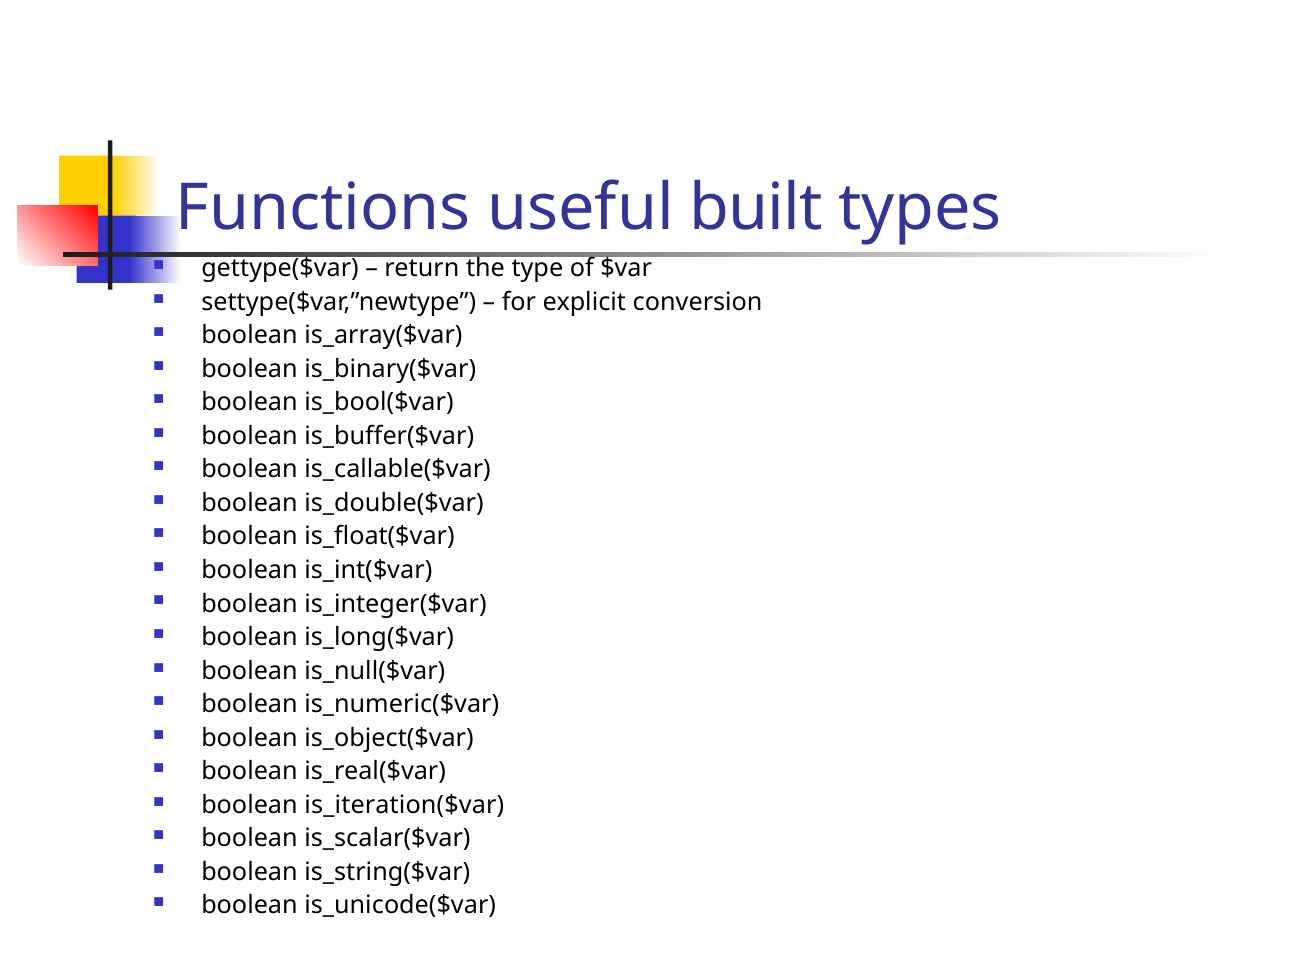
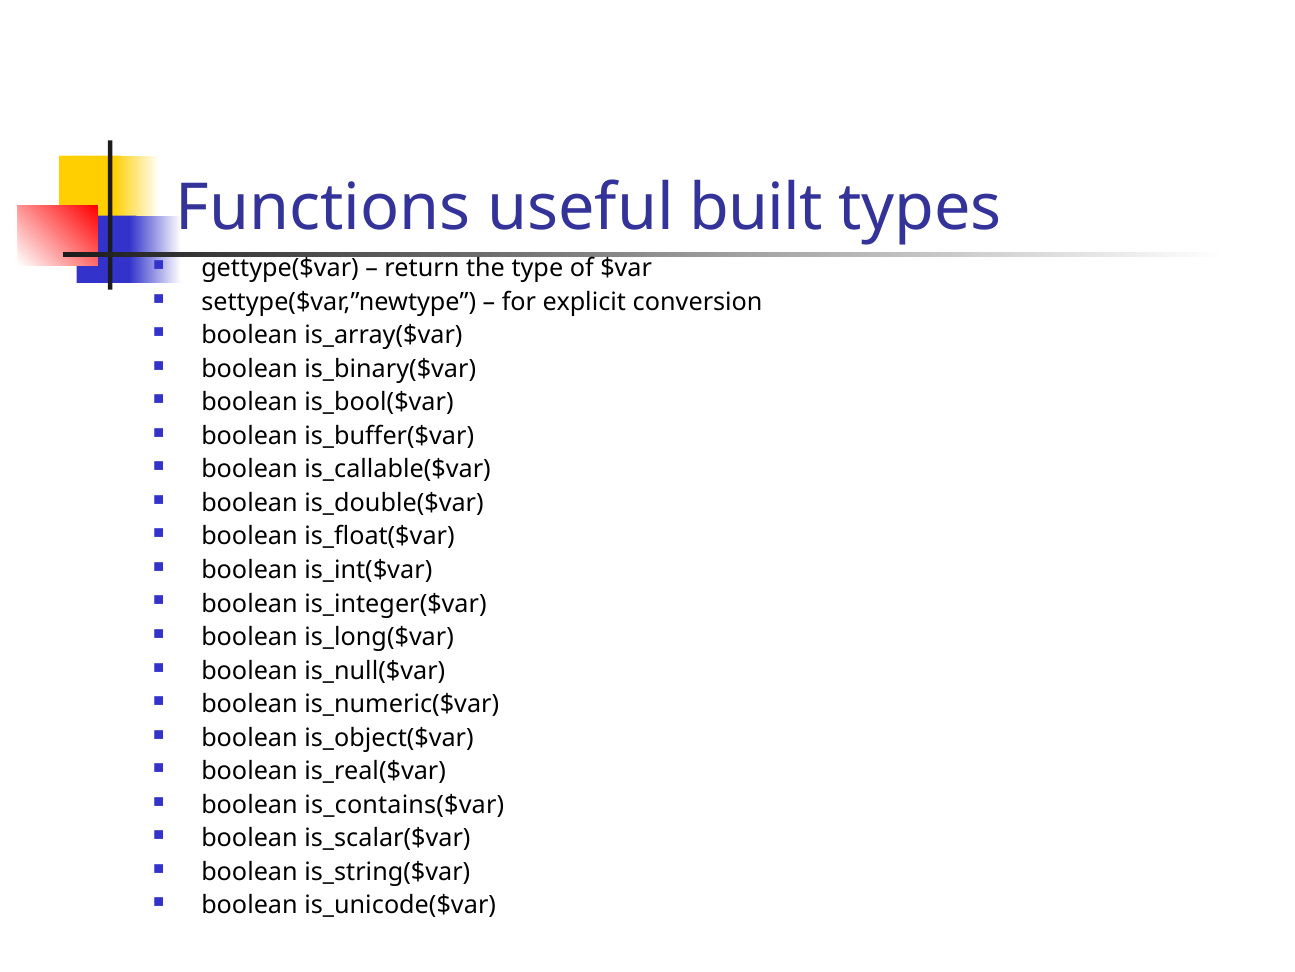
is_iteration($var: is_iteration($var -> is_contains($var (404, 804)
